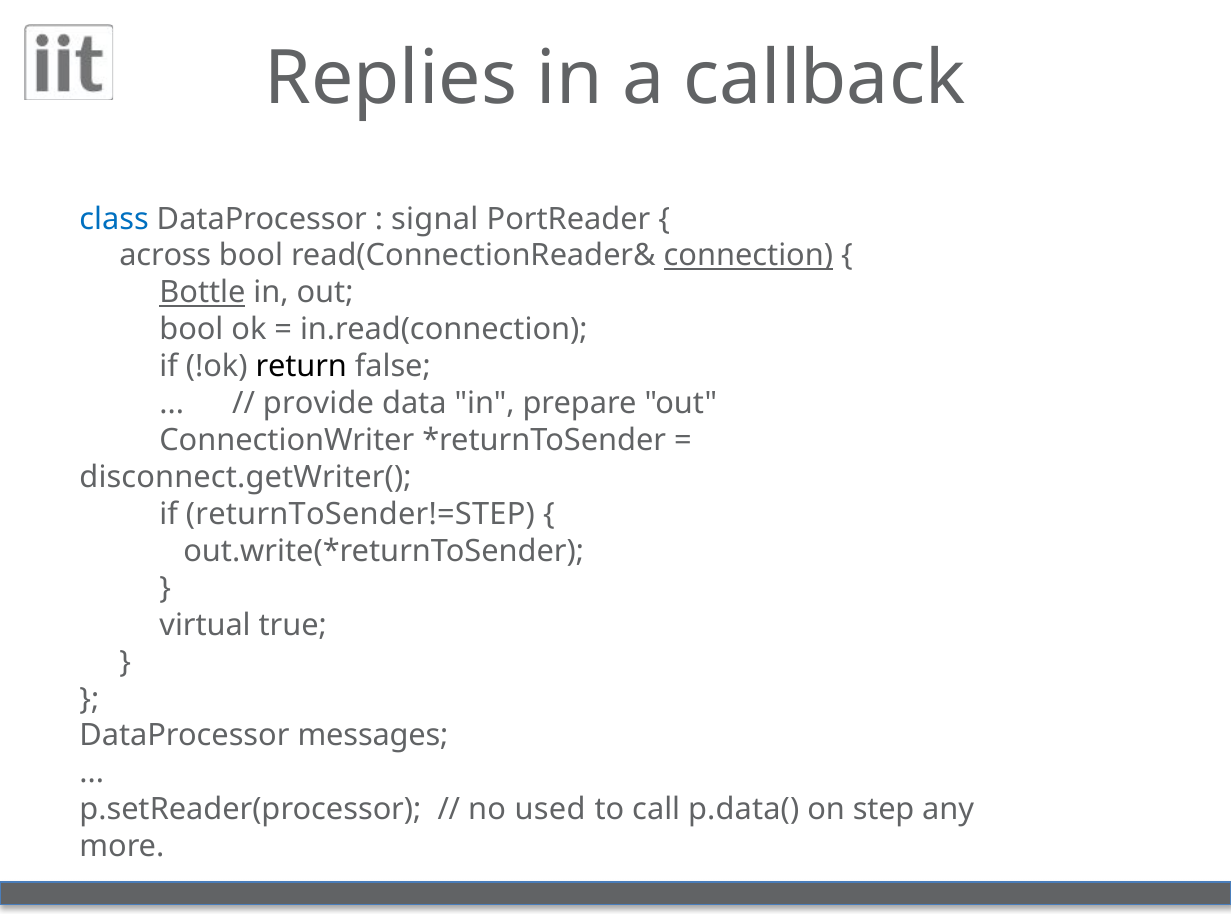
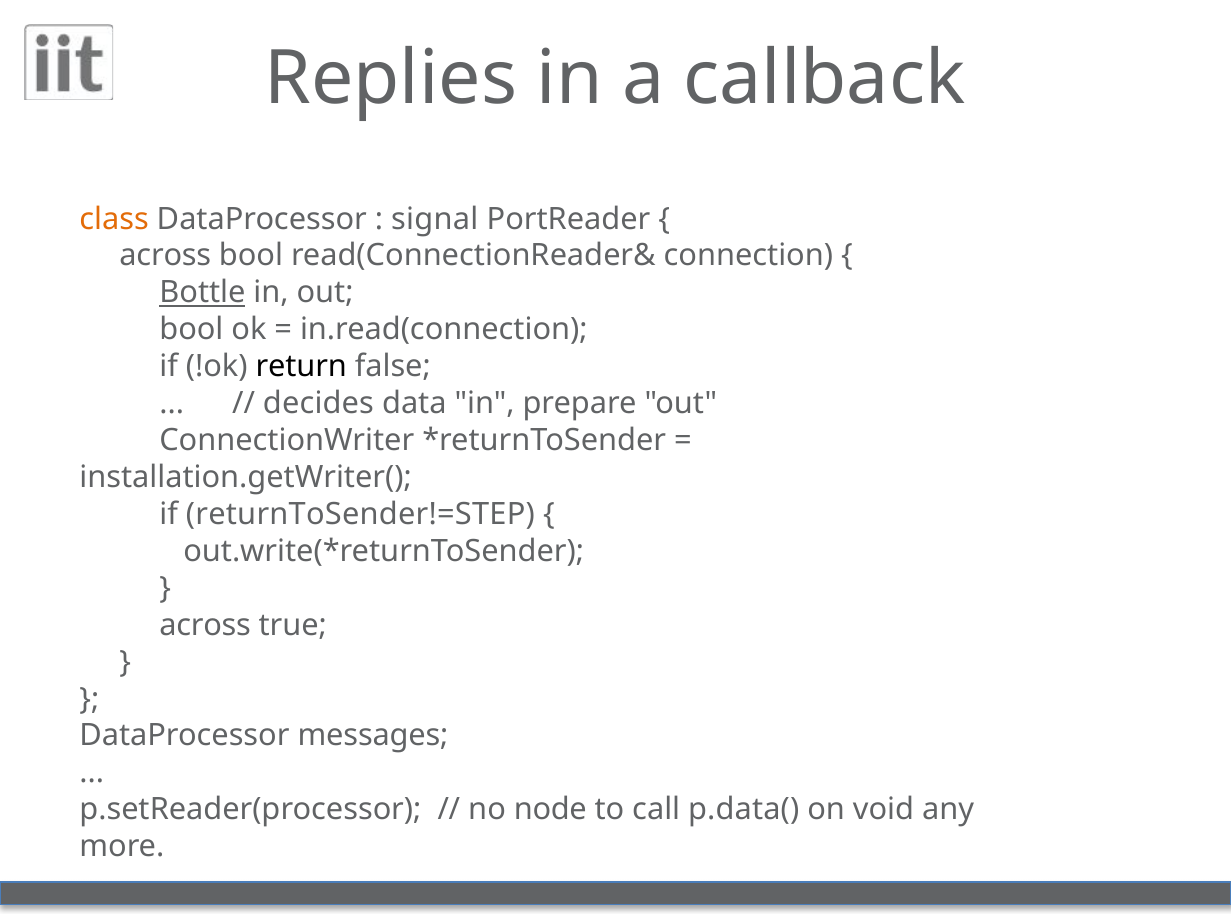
class colour: blue -> orange (114, 219)
connection underline: present -> none (748, 256)
provide: provide -> decides (318, 404)
disconnect.getWriter(: disconnect.getWriter( -> installation.getWriter( (246, 477)
virtual: virtual -> across (205, 625)
used: used -> node (550, 810)
step: step -> void (884, 810)
